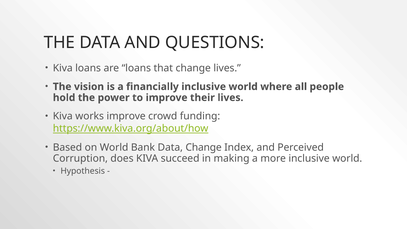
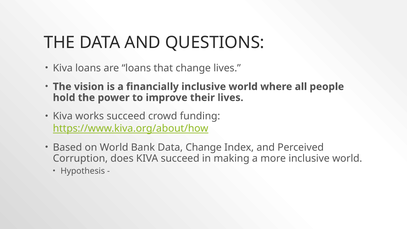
works improve: improve -> succeed (126, 116)
